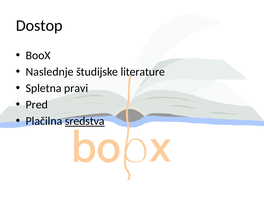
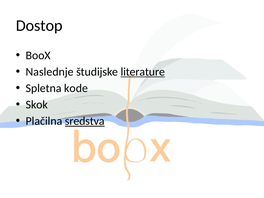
literature underline: none -> present (143, 72)
pravi: pravi -> kode (76, 88)
Pred: Pred -> Skok (37, 105)
